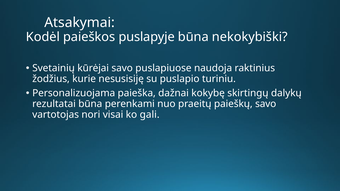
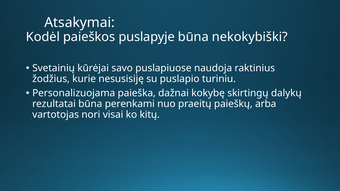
paieškų savo: savo -> arba (266, 104)
gali: gali -> kitų (150, 115)
